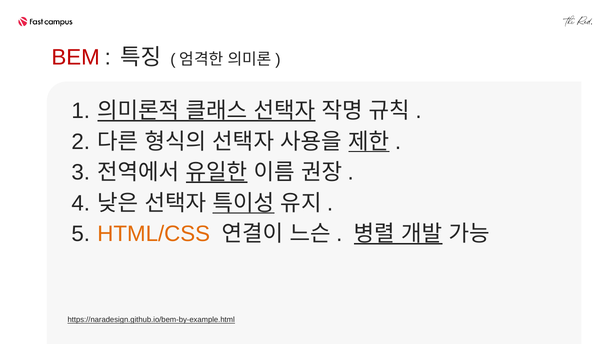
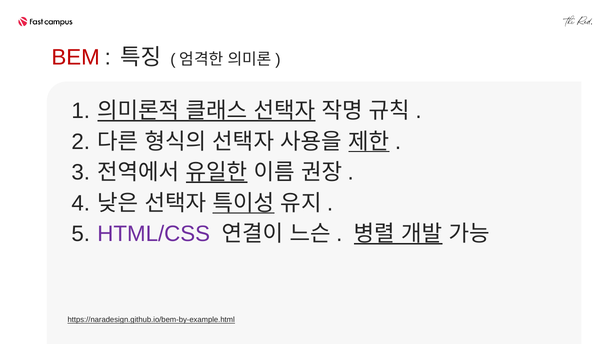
HTML/CSS colour: orange -> purple (154, 234)
